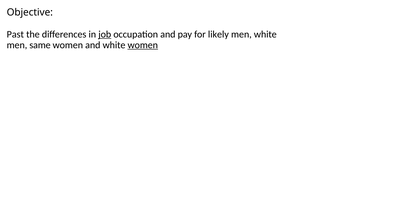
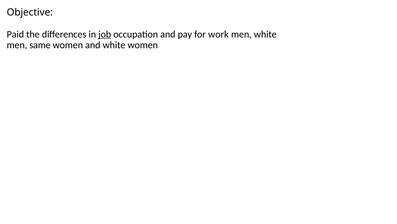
Past: Past -> Paid (15, 34)
likely: likely -> work (218, 34)
women underline: present -> none (143, 45)
